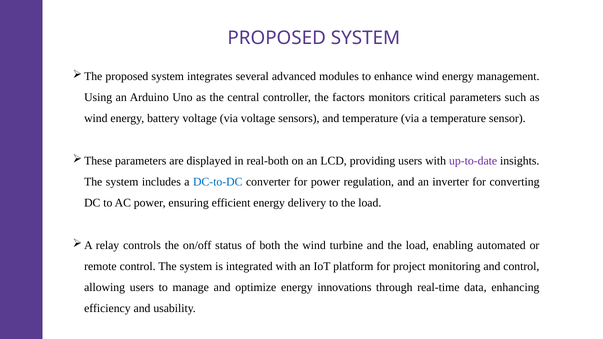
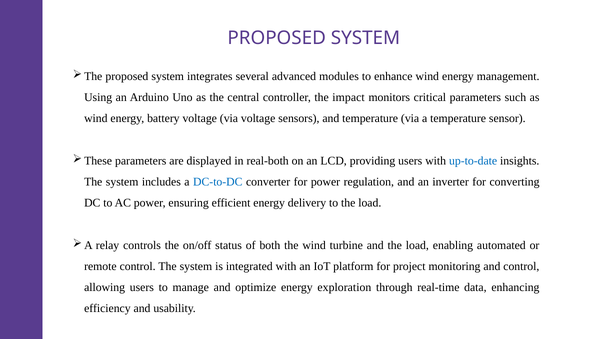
factors: factors -> impact (349, 98)
up-to-date colour: purple -> blue (473, 161)
innovations: innovations -> exploration (344, 288)
